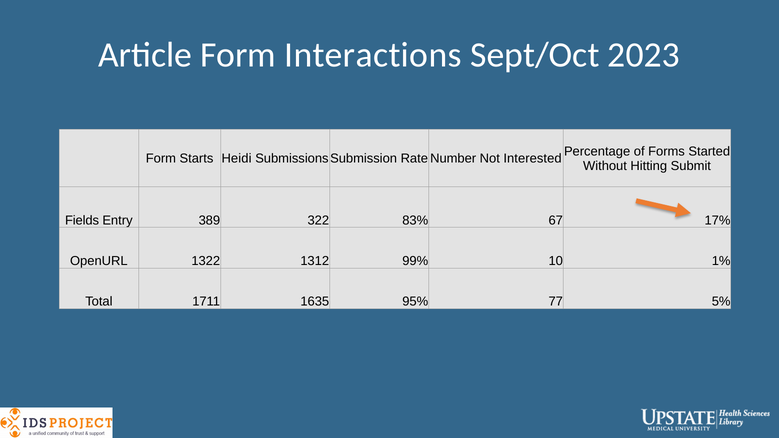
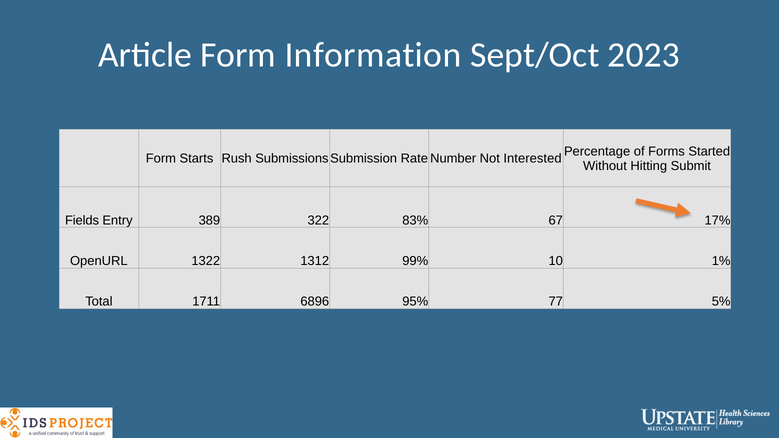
Interactions: Interactions -> Information (373, 55)
Heidi: Heidi -> Rush (237, 159)
1635: 1635 -> 6896 (315, 302)
